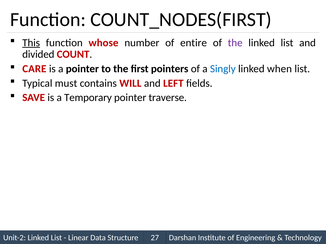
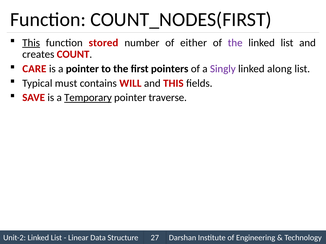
whose: whose -> stored (104, 43)
entire: entire -> either (194, 43)
divided: divided -> creates (38, 54)
Singly colour: blue -> purple (223, 69)
when: when -> along (279, 69)
and LEFT: LEFT -> THIS (173, 83)
Temporary underline: none -> present (88, 98)
